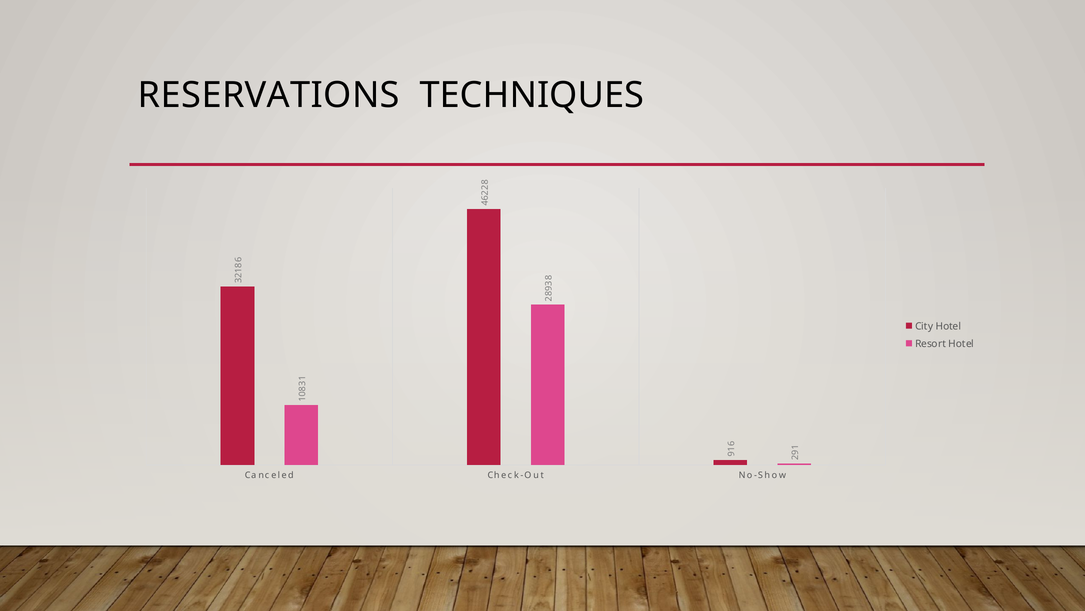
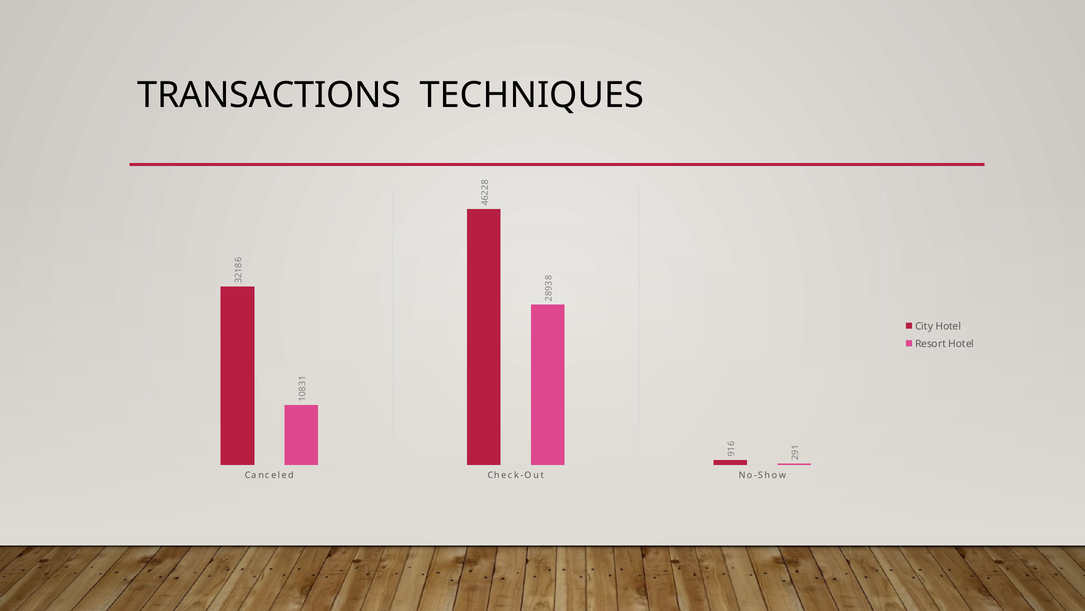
RESERVATIONS: RESERVATIONS -> TRANSACTIONS (269, 95)
